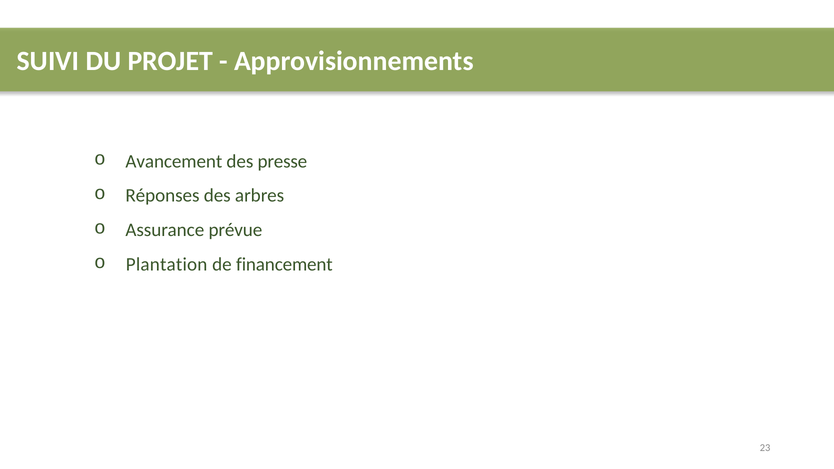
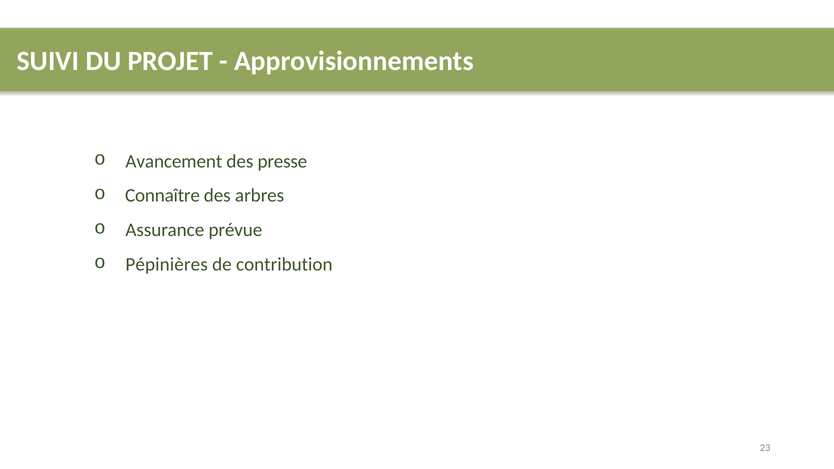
Réponses: Réponses -> Connaître (163, 196)
Plantation: Plantation -> Pépinières (167, 264)
financement: financement -> contribution (284, 264)
